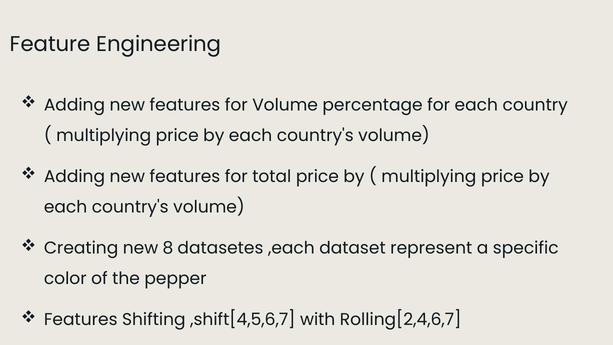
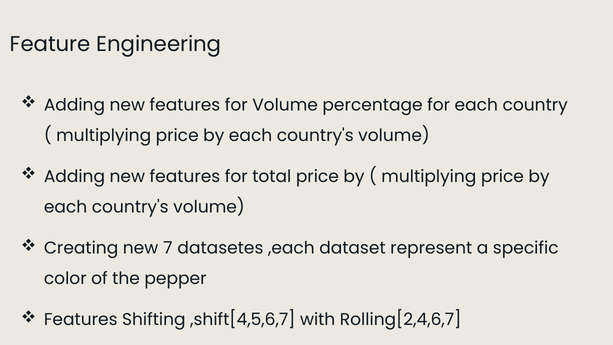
8: 8 -> 7 (168, 248)
